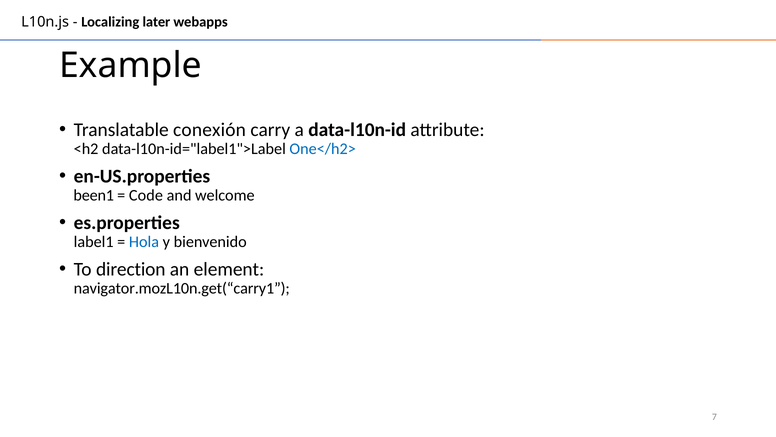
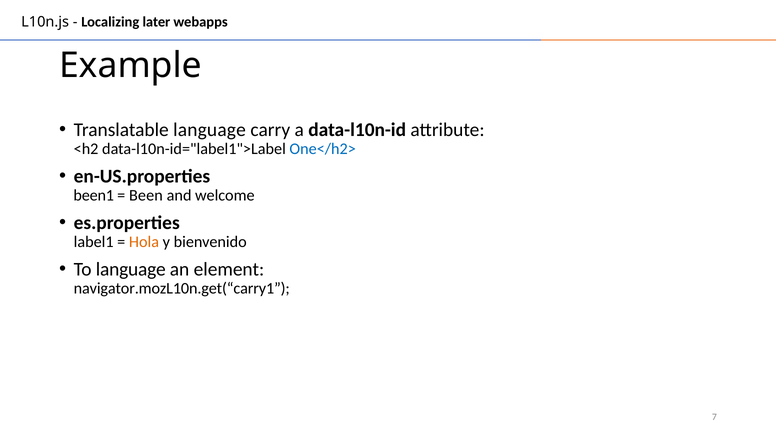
Translatable conexión: conexión -> language (210, 129)
Code: Code -> Been (146, 195)
Hola colour: blue -> orange (144, 242)
To direction: direction -> language (131, 269)
